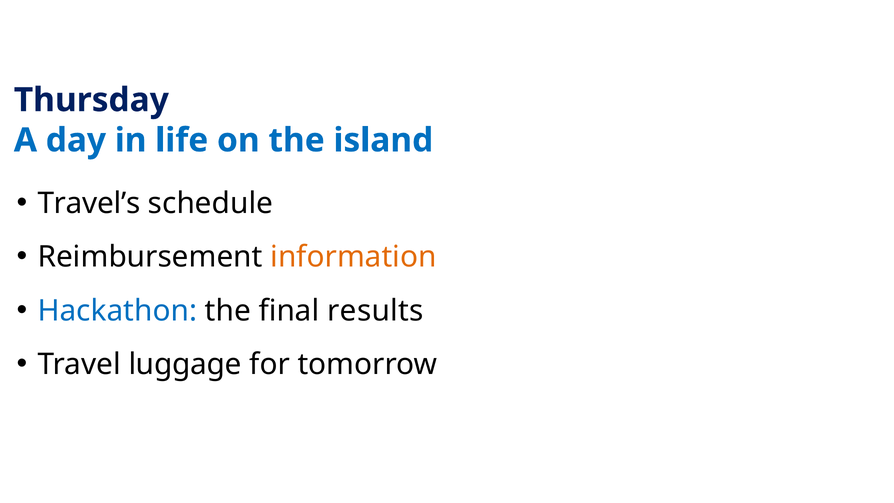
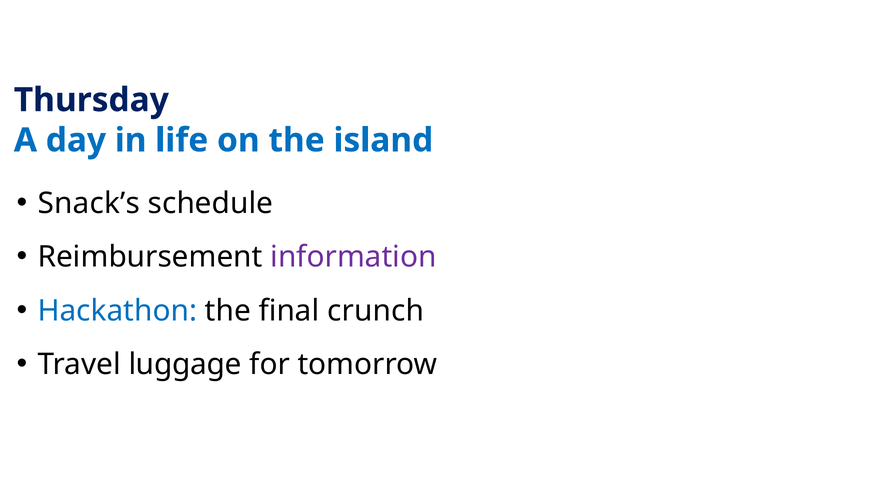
Travel’s: Travel’s -> Snack’s (89, 203)
information colour: orange -> purple (353, 257)
results: results -> crunch (376, 311)
